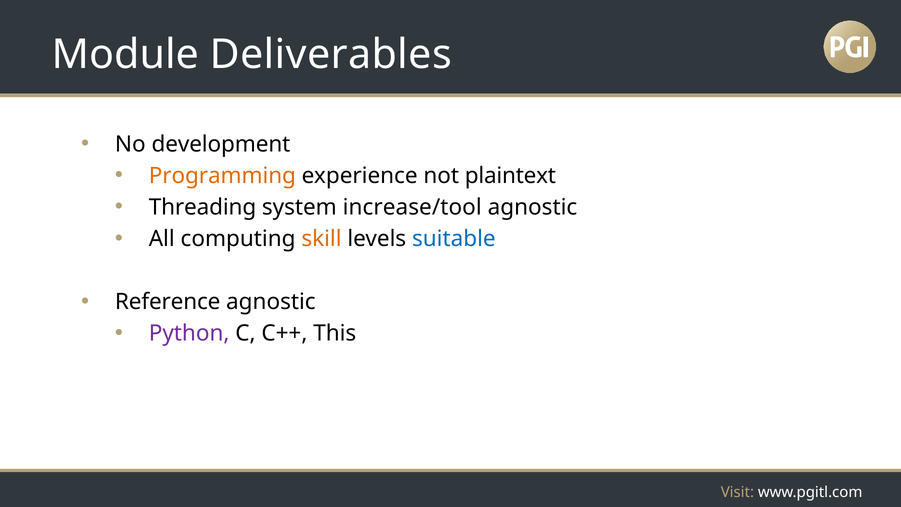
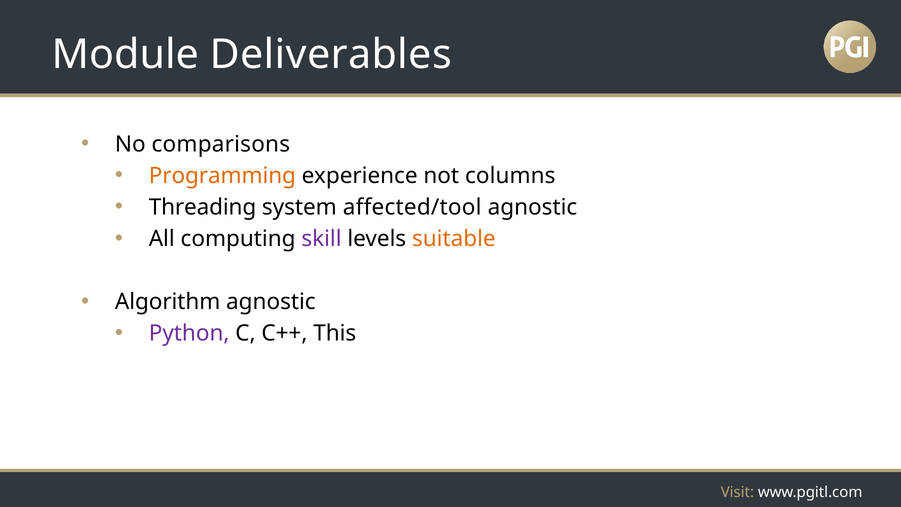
development: development -> comparisons (221, 144)
plaintext: plaintext -> columns (510, 176)
increase/tool: increase/tool -> affected/tool (412, 207)
skill colour: orange -> purple (321, 239)
suitable colour: blue -> orange (454, 239)
Reference: Reference -> Algorithm (168, 302)
